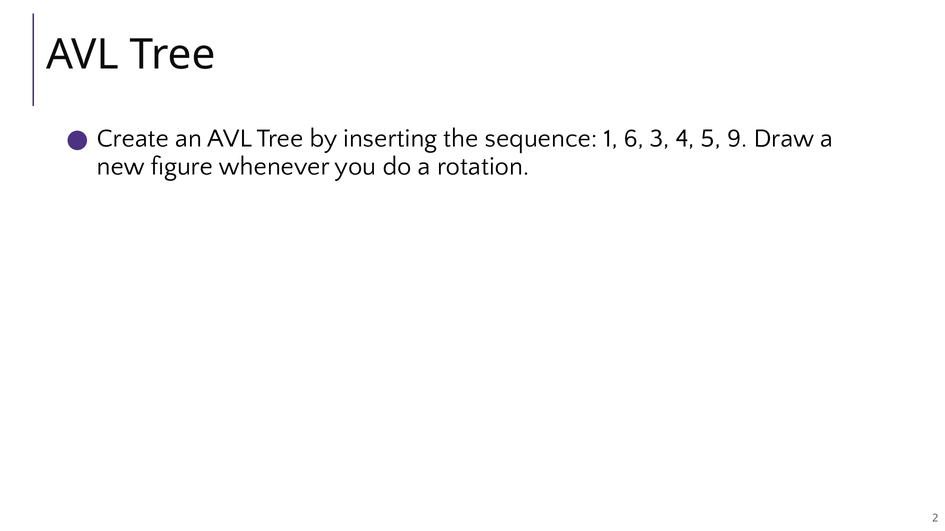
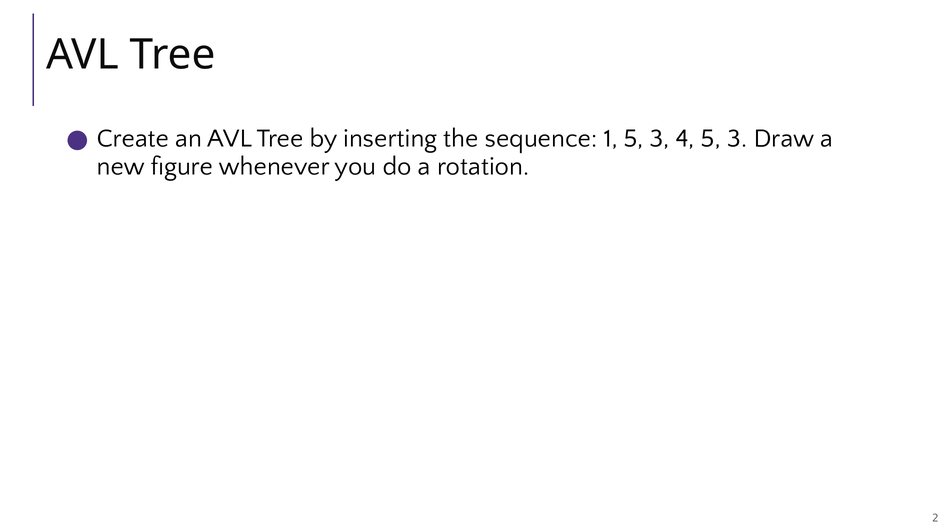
1 6: 6 -> 5 (634, 139)
4 5 9: 9 -> 3 (737, 139)
